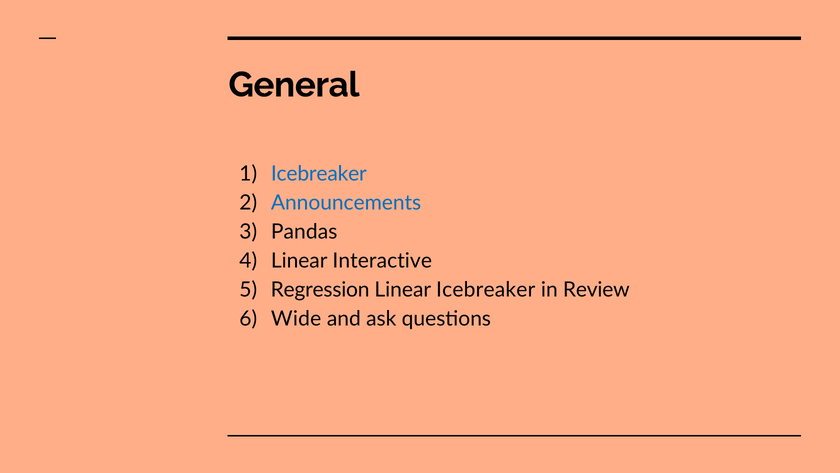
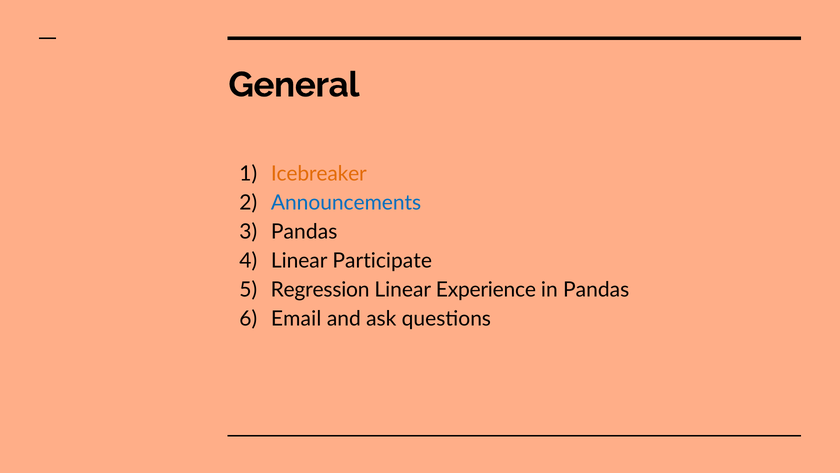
Icebreaker colour: blue -> orange (319, 173)
Interactive: Interactive -> Participate (382, 260)
Linear Icebreaker: Icebreaker -> Experience (486, 289)
in Review: Review -> Pandas (596, 289)
Wide: Wide -> Email (296, 318)
